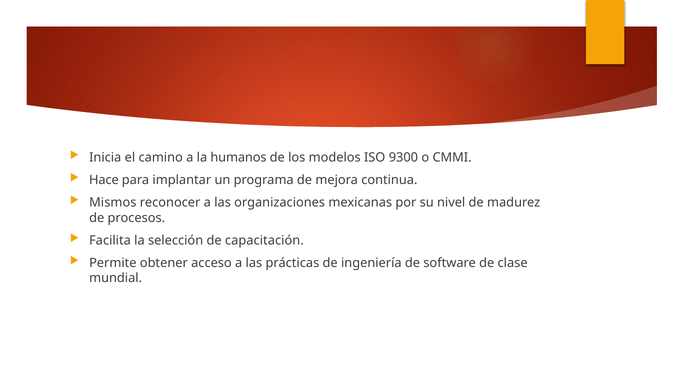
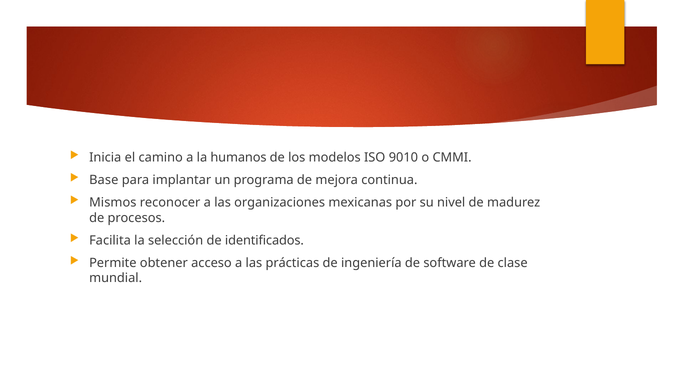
9300: 9300 -> 9010 (403, 157)
Hace: Hace -> Base (104, 180)
capacitación: capacitación -> identificados (264, 240)
